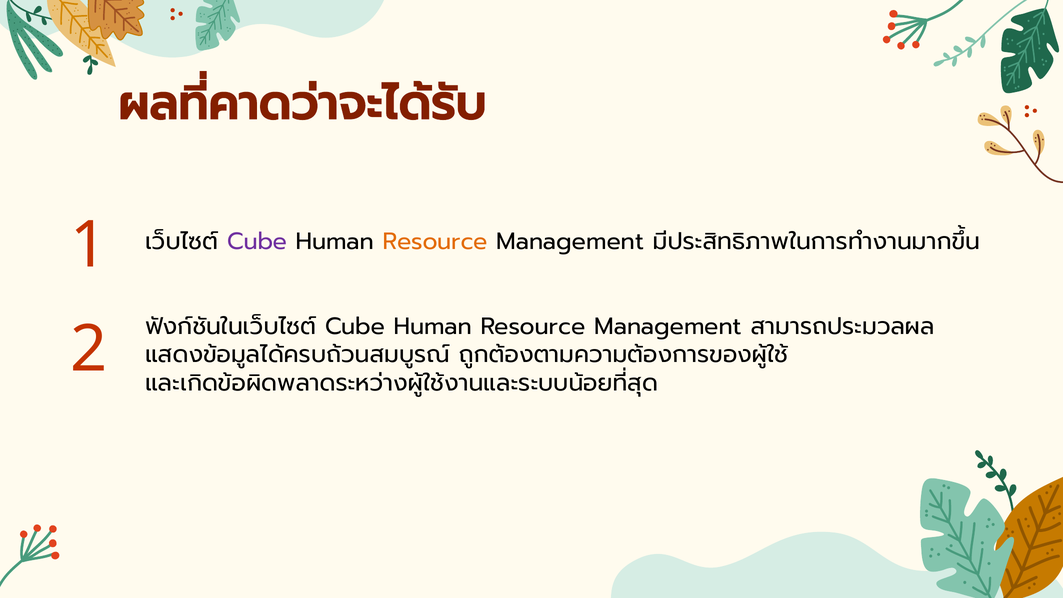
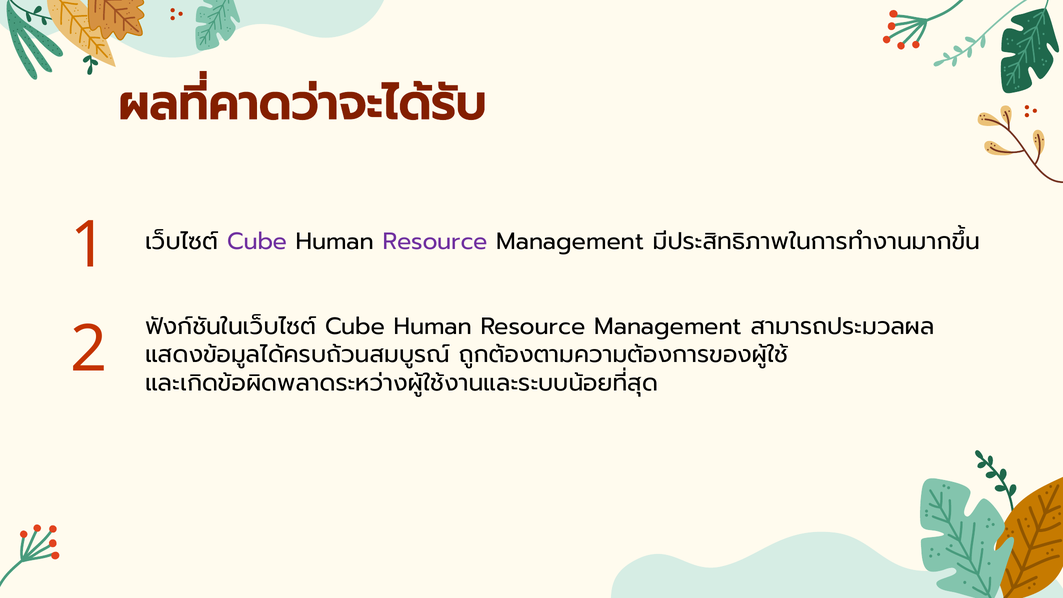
Resource colour: orange -> purple (435, 241)
